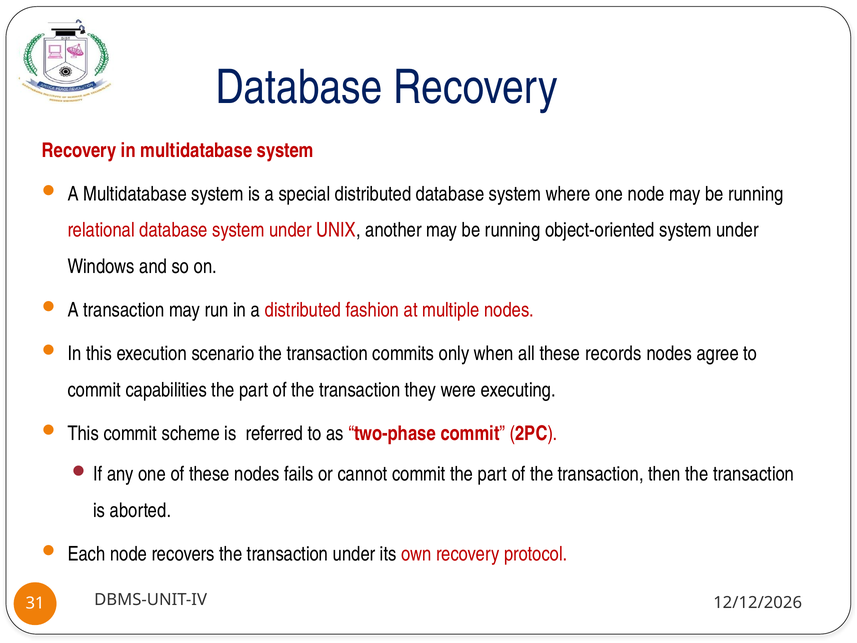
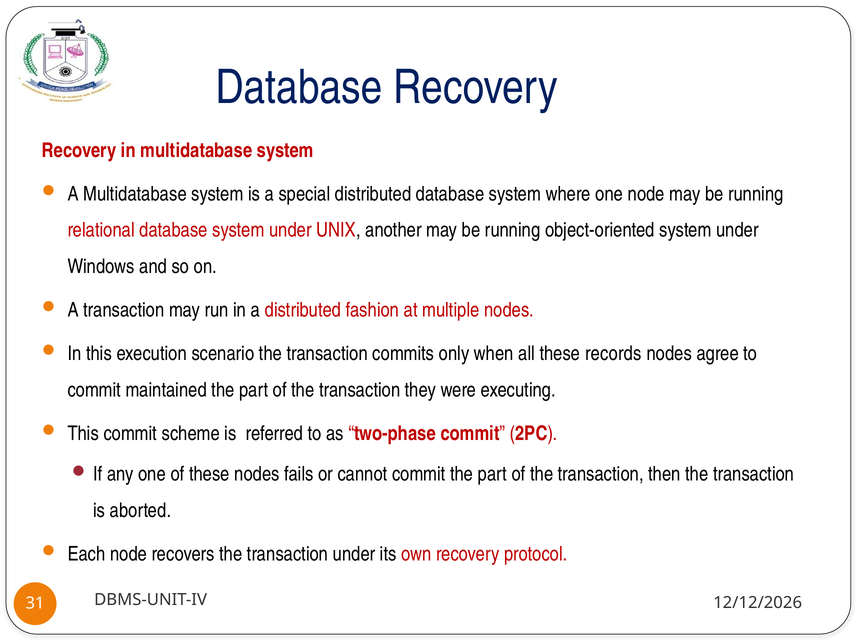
capabilities: capabilities -> maintained (166, 390)
